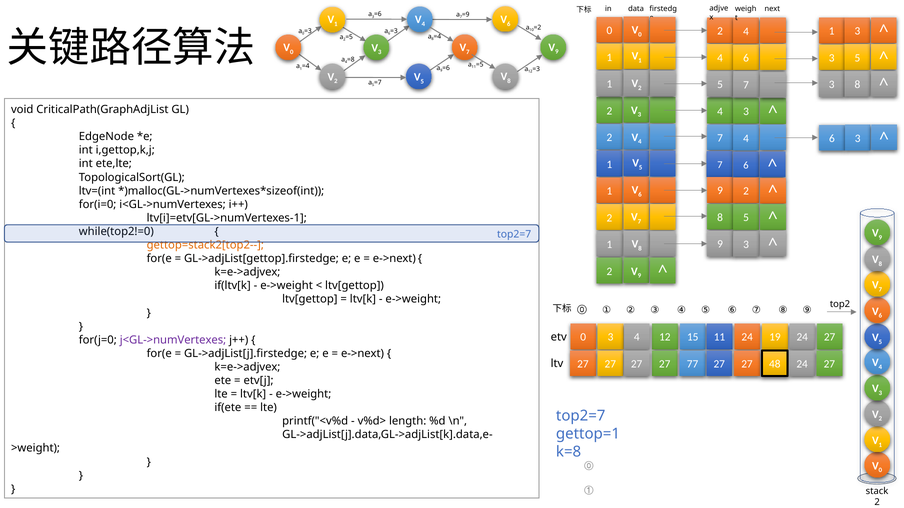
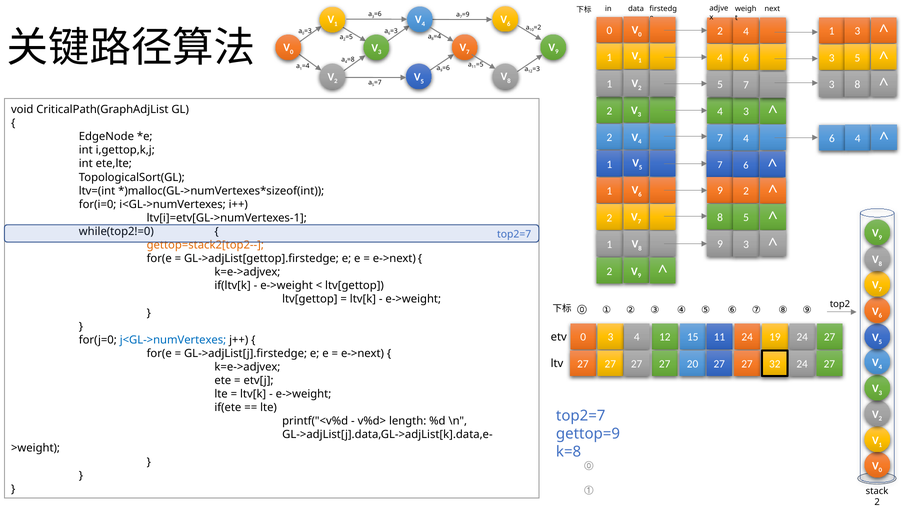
6 3: 3 -> 4 (858, 138)
j<GL->numVertexes colour: purple -> blue (173, 340)
77: 77 -> 20 (693, 364)
48: 48 -> 32 (775, 364)
gettop=1: gettop=1 -> gettop=9 (588, 434)
